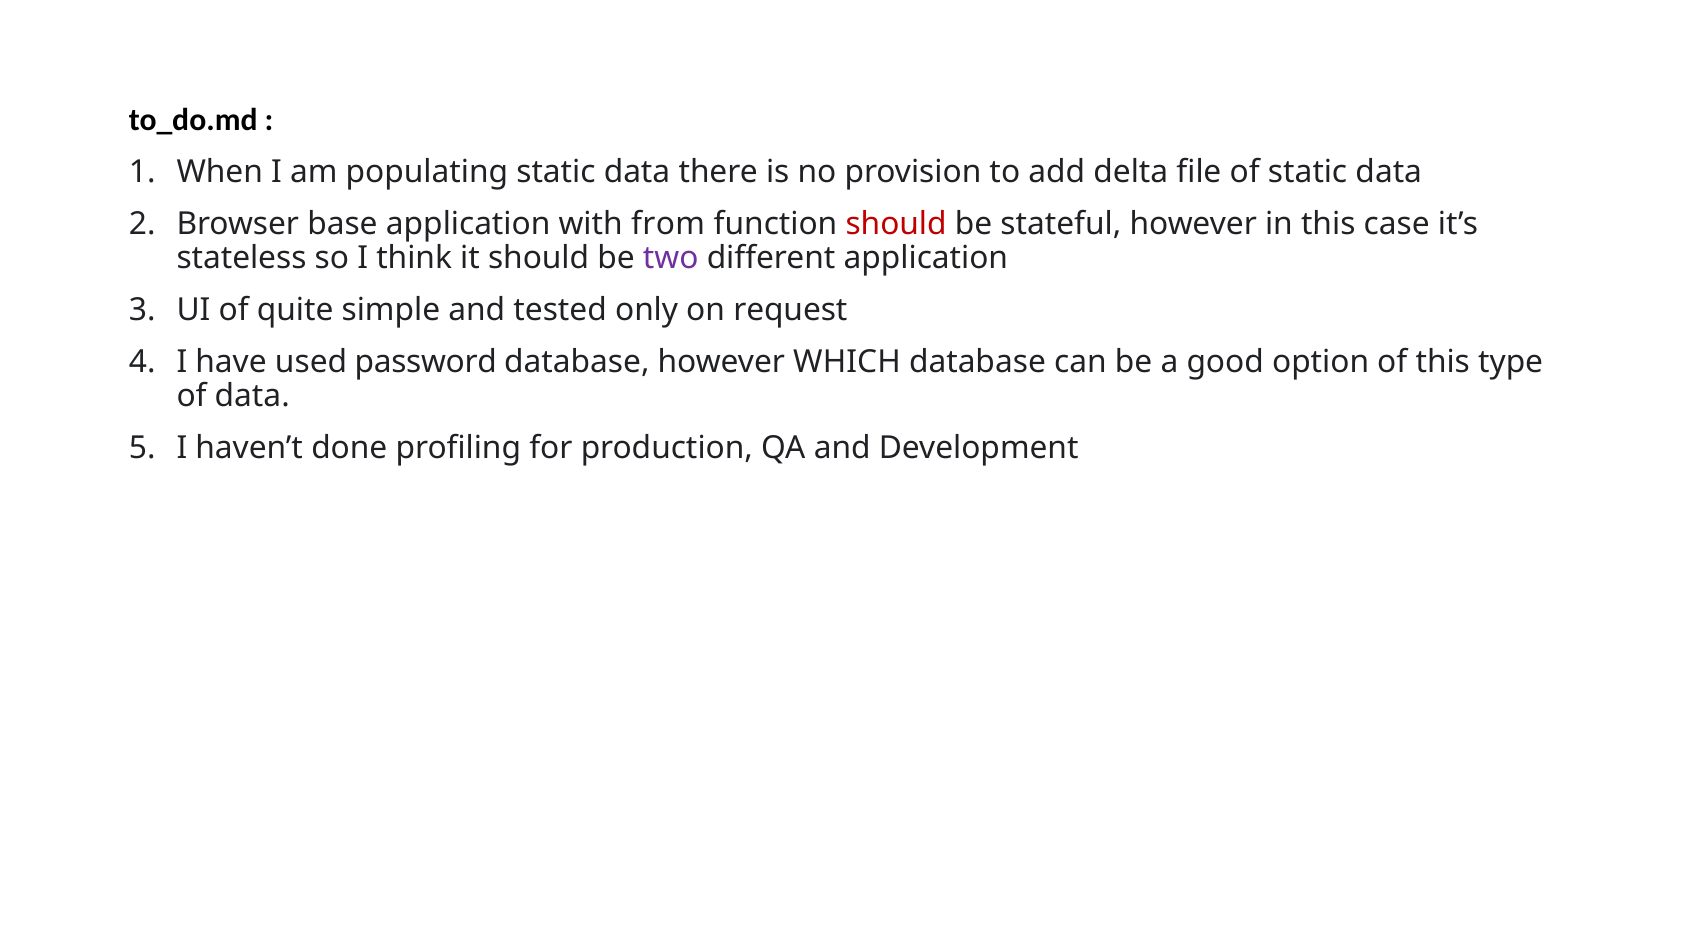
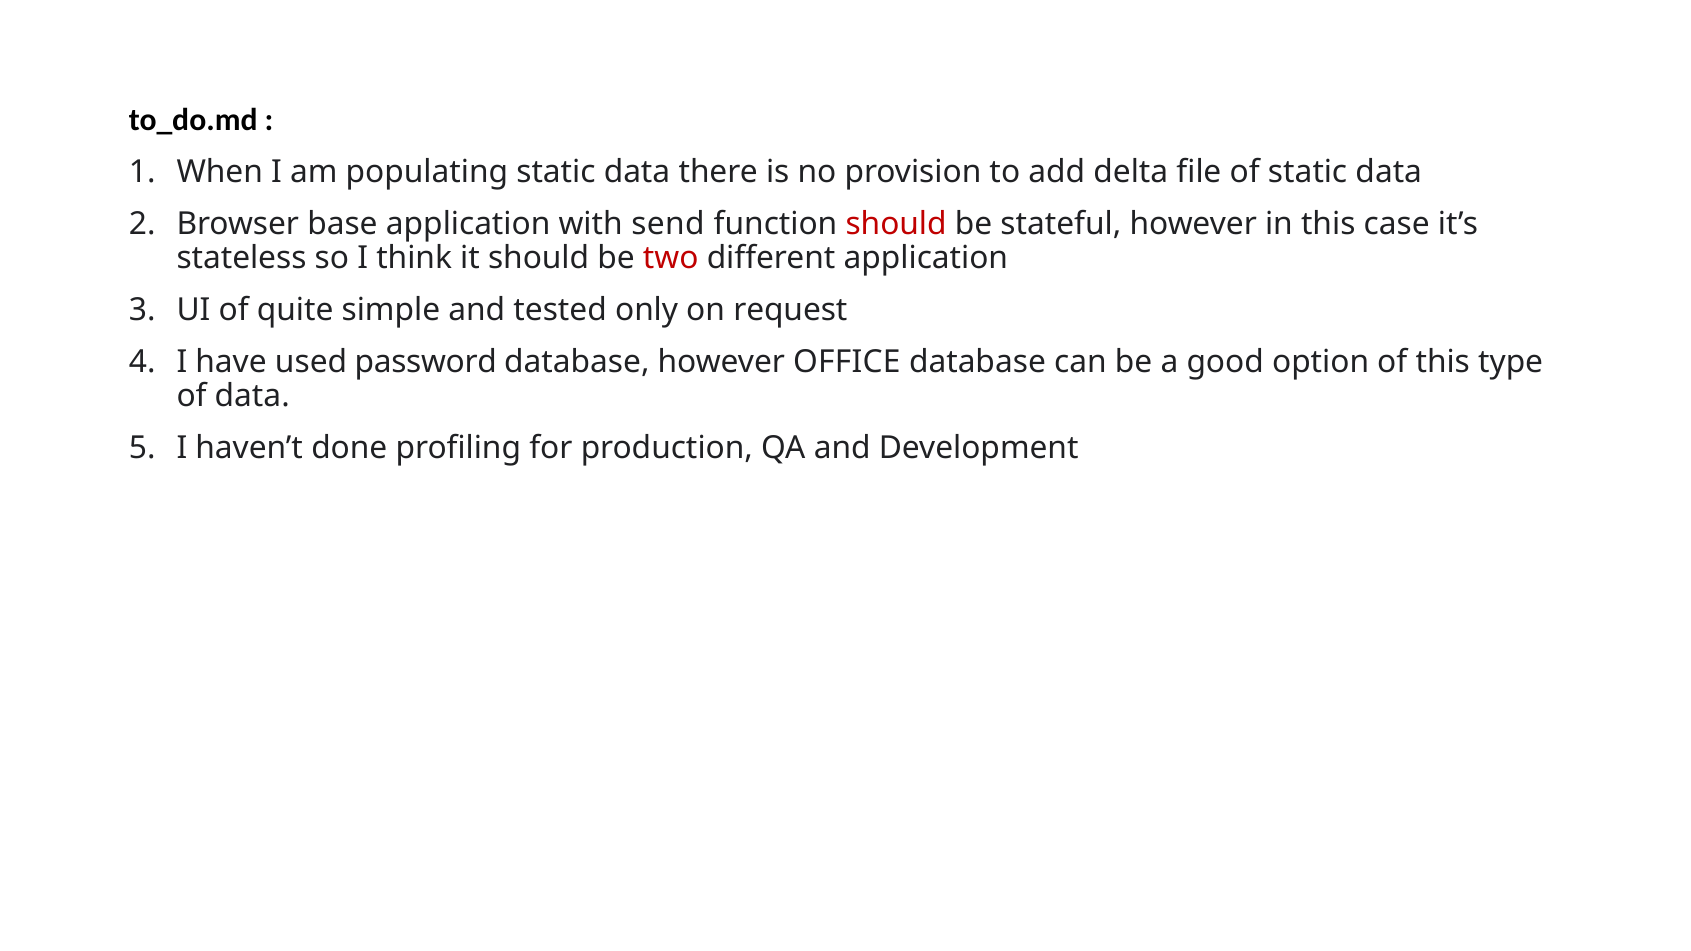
from: from -> send (668, 224)
two colour: purple -> red (671, 258)
WHICH: WHICH -> OFFICE (847, 362)
